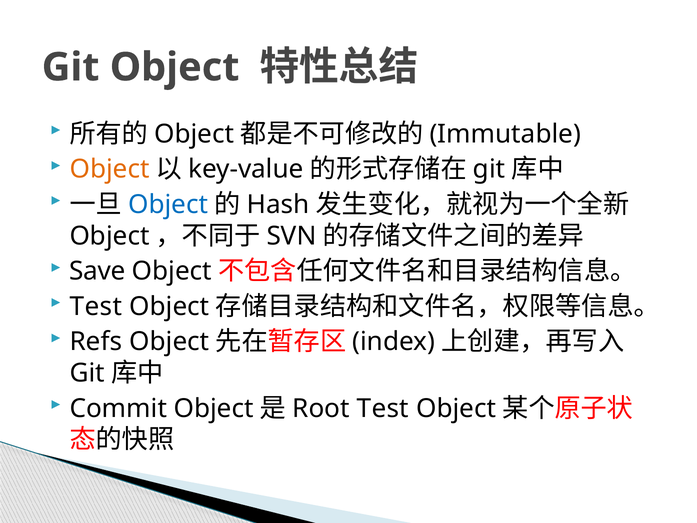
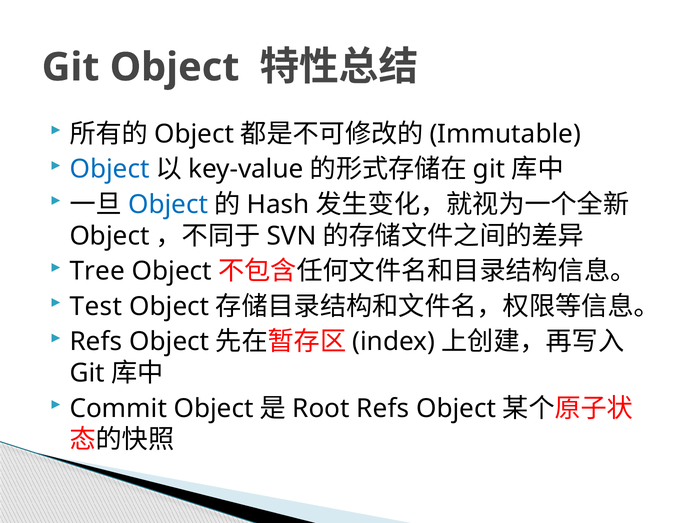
Object colour: orange -> blue (110, 169)
Save: Save -> Tree (97, 271)
Test: Test -> Refs (383, 408)
